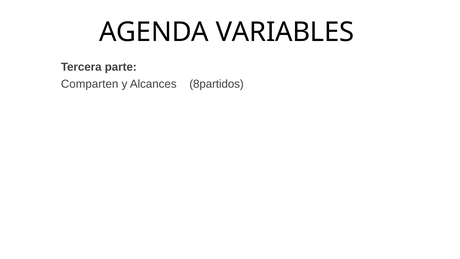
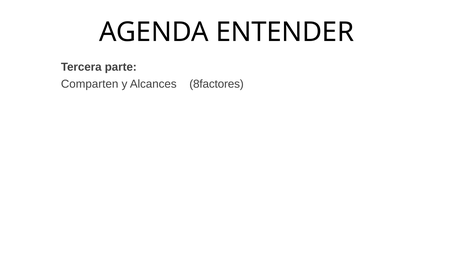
VARIABLES: VARIABLES -> ENTENDER (285, 32)
8partidos: 8partidos -> 8factores (217, 84)
